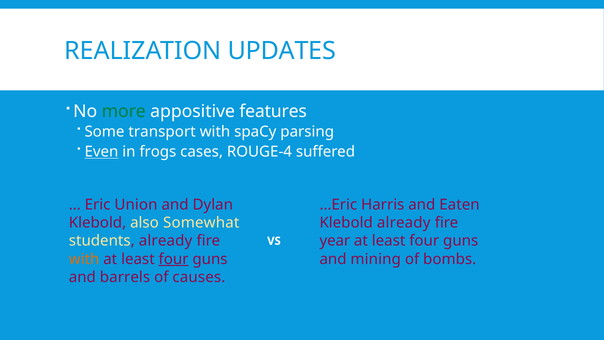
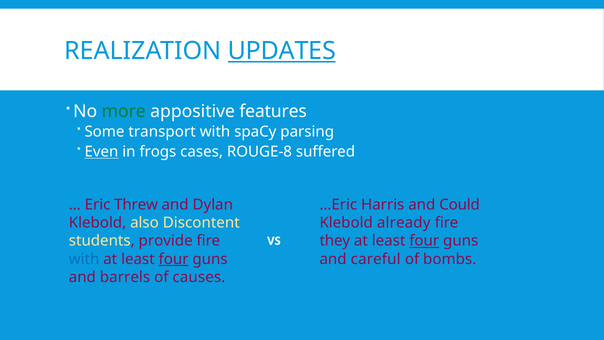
UPDATES underline: none -> present (282, 51)
ROUGE-4: ROUGE-4 -> ROUGE-8 (259, 152)
Union: Union -> Threw (136, 204)
Eaten: Eaten -> Could (460, 204)
Somewhat: Somewhat -> Discontent (201, 223)
students already: already -> provide (166, 241)
year: year -> they (335, 241)
four underline: none -> present (424, 241)
with colour: orange -> blue (84, 259)
mining: mining -> careful (376, 259)
